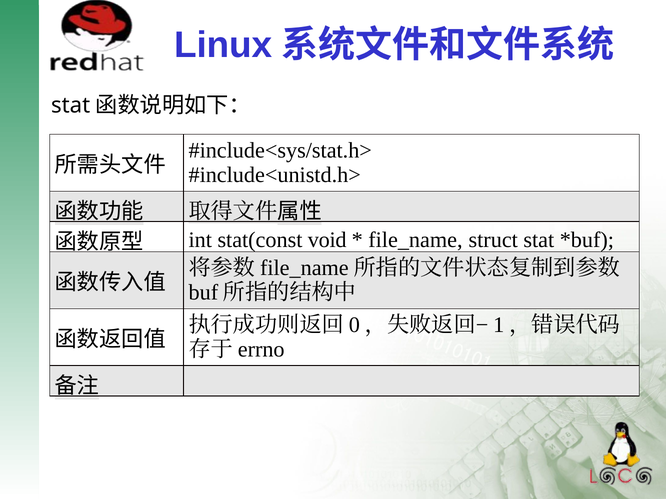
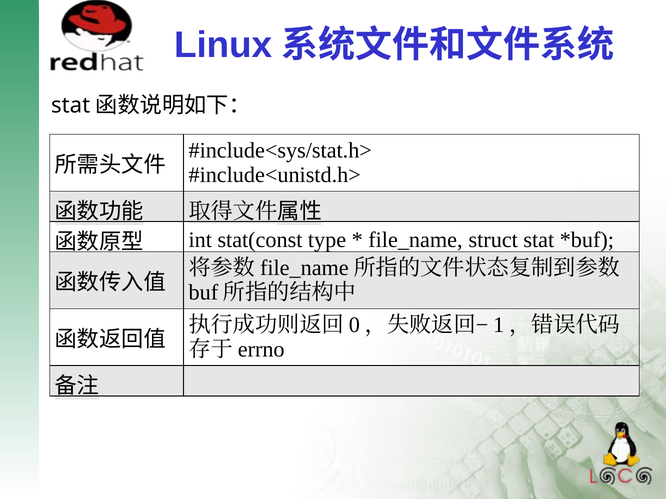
void: void -> type (327, 240)
